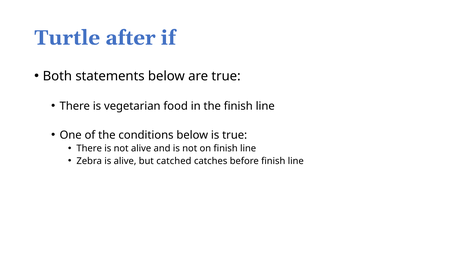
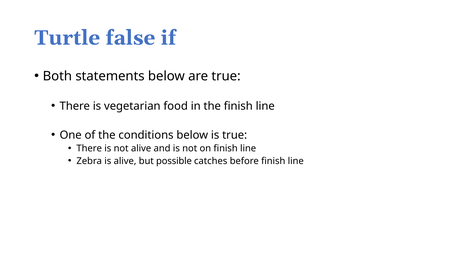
after: after -> false (130, 38)
catched: catched -> possible (174, 161)
